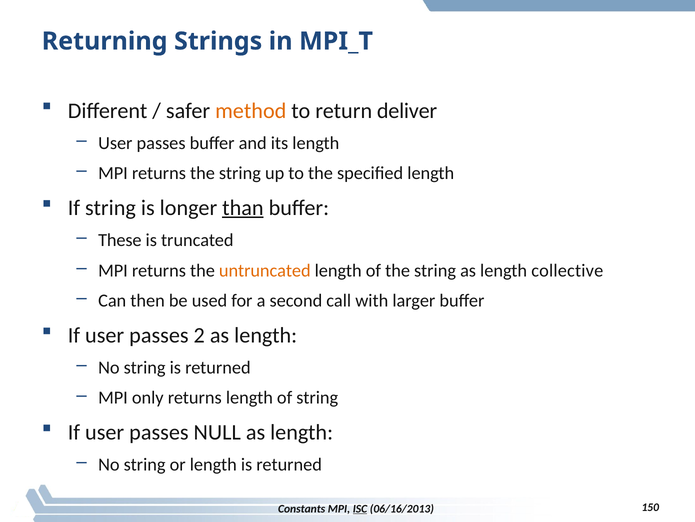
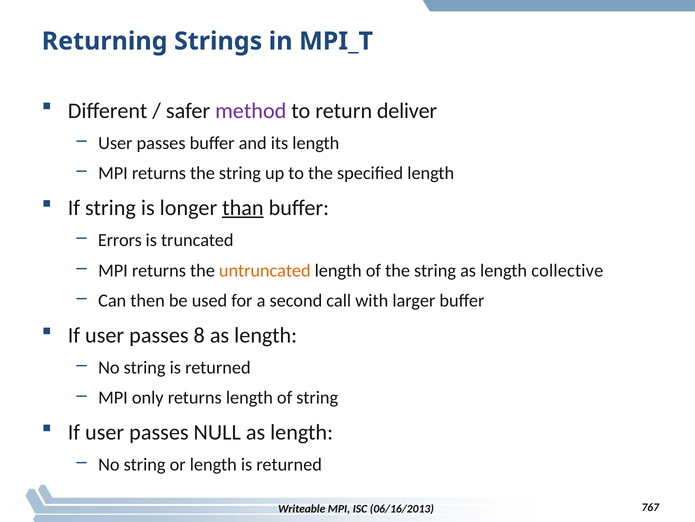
method colour: orange -> purple (251, 111)
These: These -> Errors (120, 240)
2: 2 -> 8 (199, 335)
Constants: Constants -> Writeable (302, 508)
ISC underline: present -> none (360, 508)
150: 150 -> 767 (650, 507)
